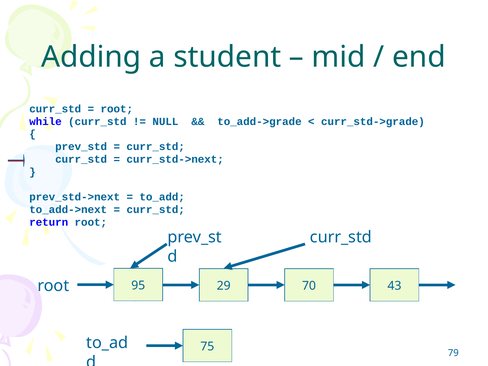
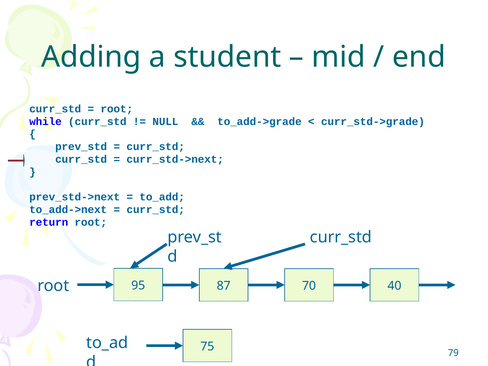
29: 29 -> 87 (224, 286)
43: 43 -> 40 (394, 286)
